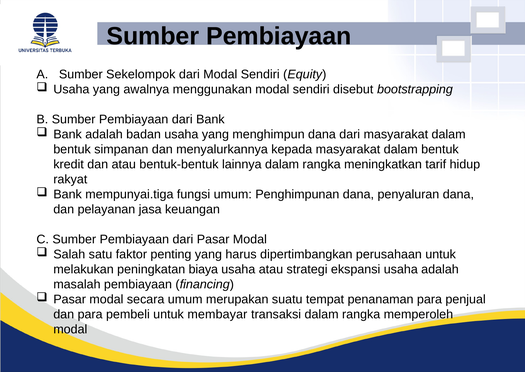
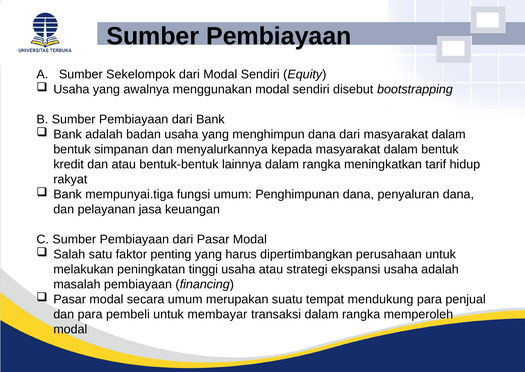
biaya: biaya -> tinggi (203, 269)
penanaman: penanaman -> mendukung (381, 299)
